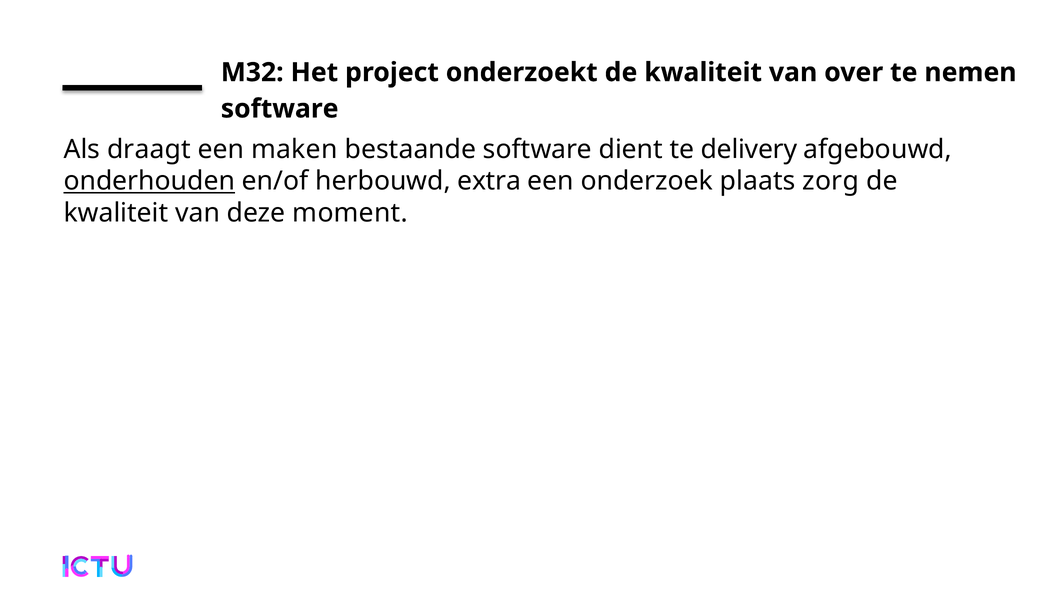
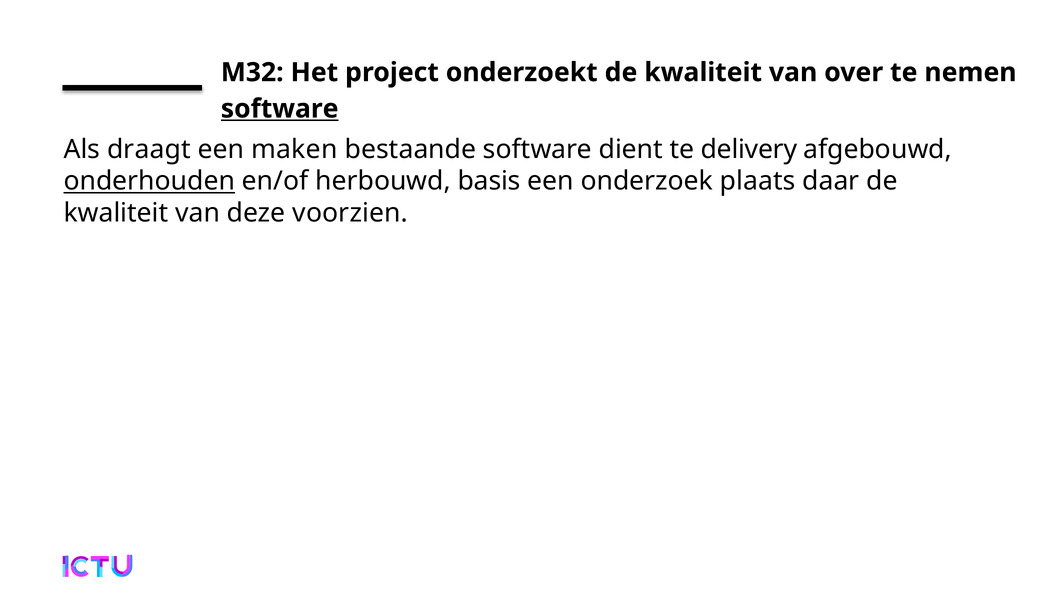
software underline: none -> present (280, 109)
extra: extra -> basis (489, 181)
zorg: zorg -> daar (831, 181)
moment: moment -> voorzien (350, 213)
